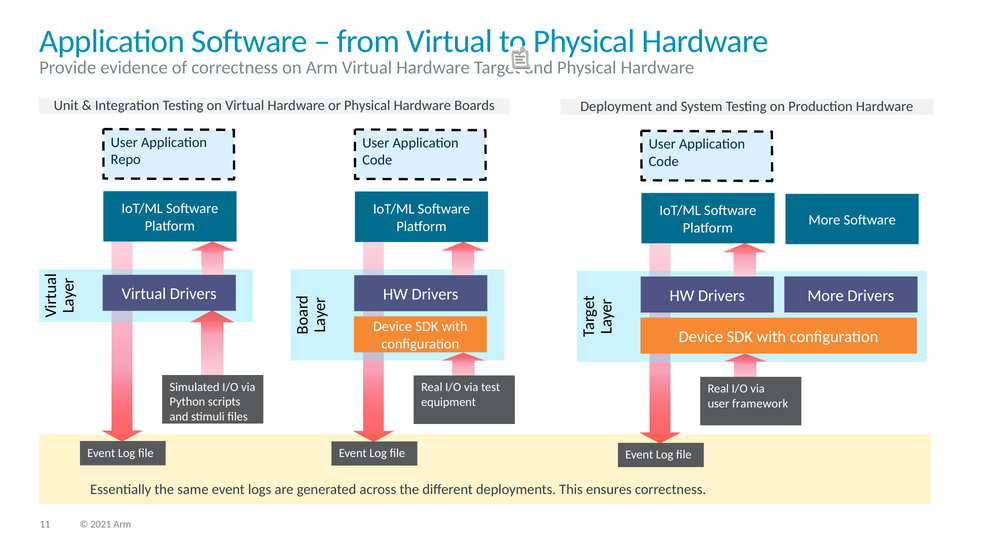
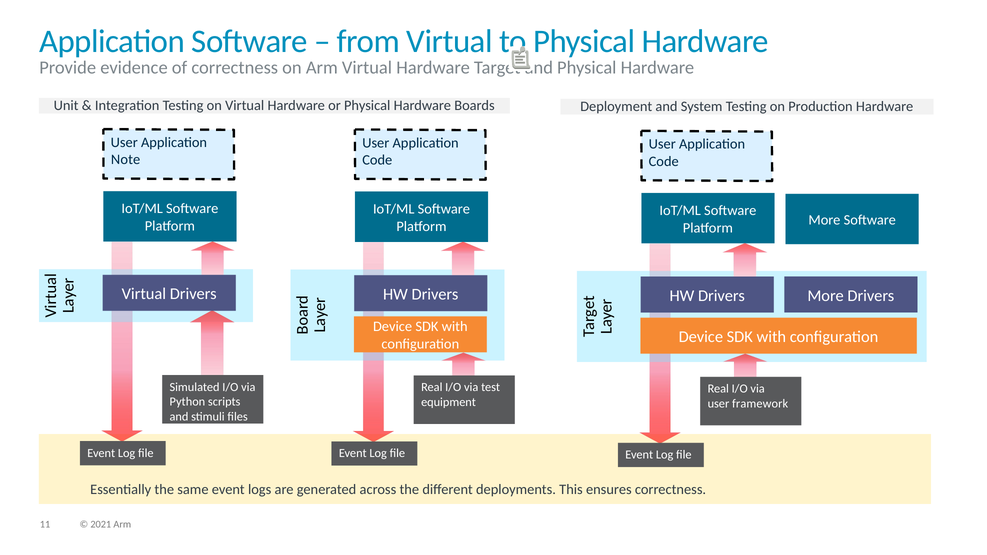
Repo: Repo -> Note (126, 160)
